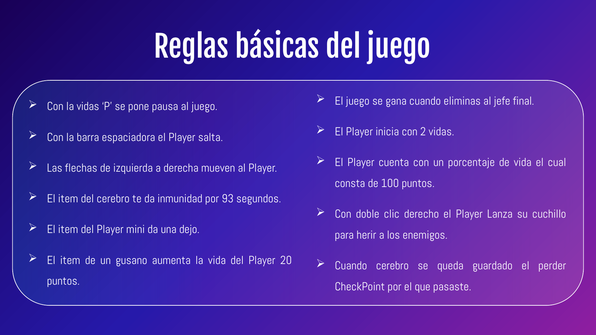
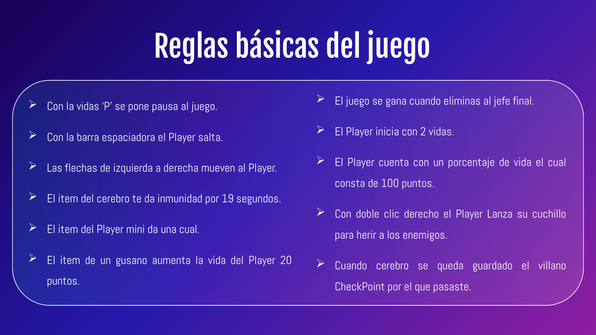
93: 93 -> 19 (228, 199)
una dejo: dejo -> cual (189, 230)
perder: perder -> villano (552, 266)
